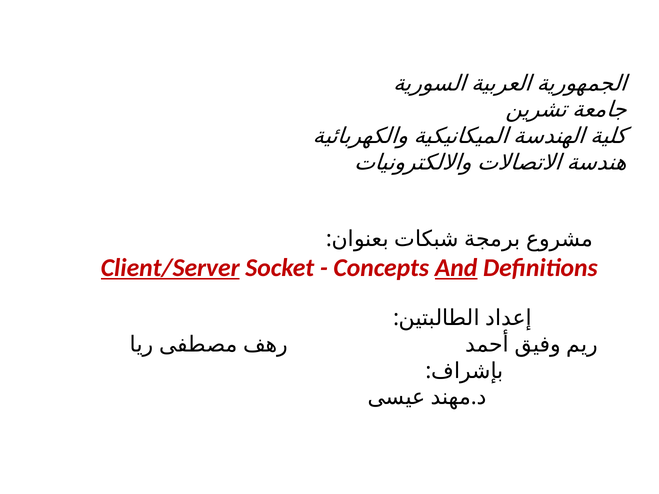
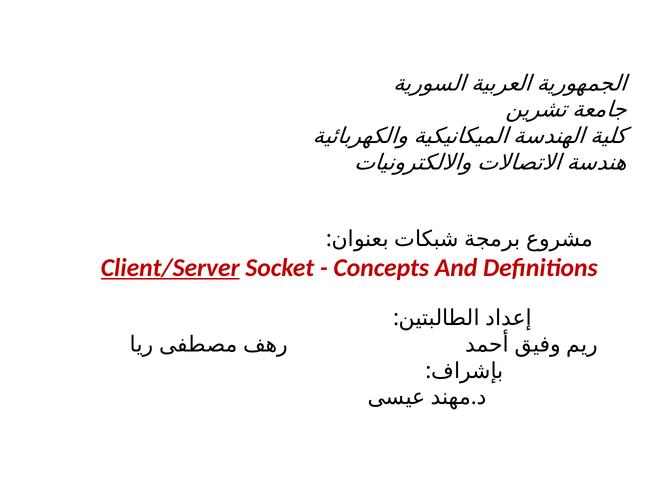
And underline: present -> none (456, 268)
